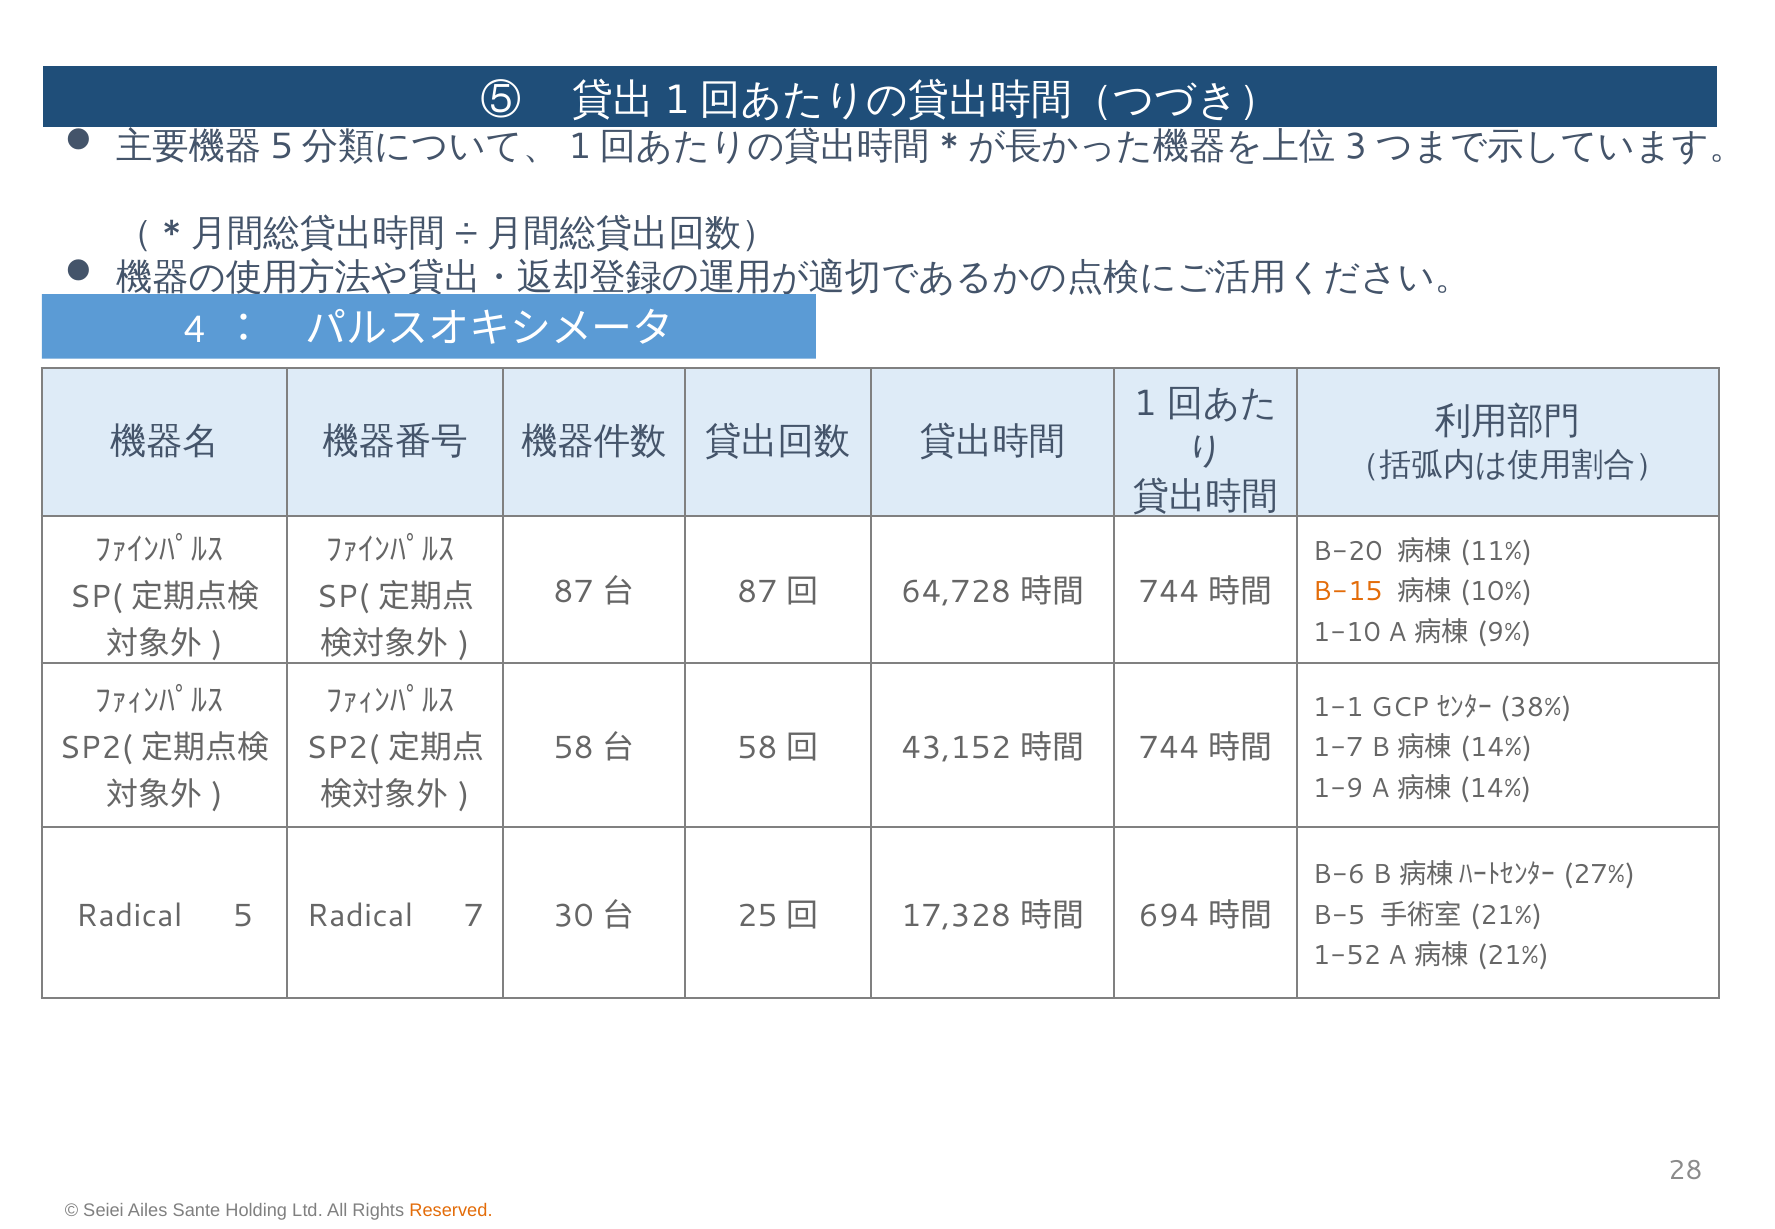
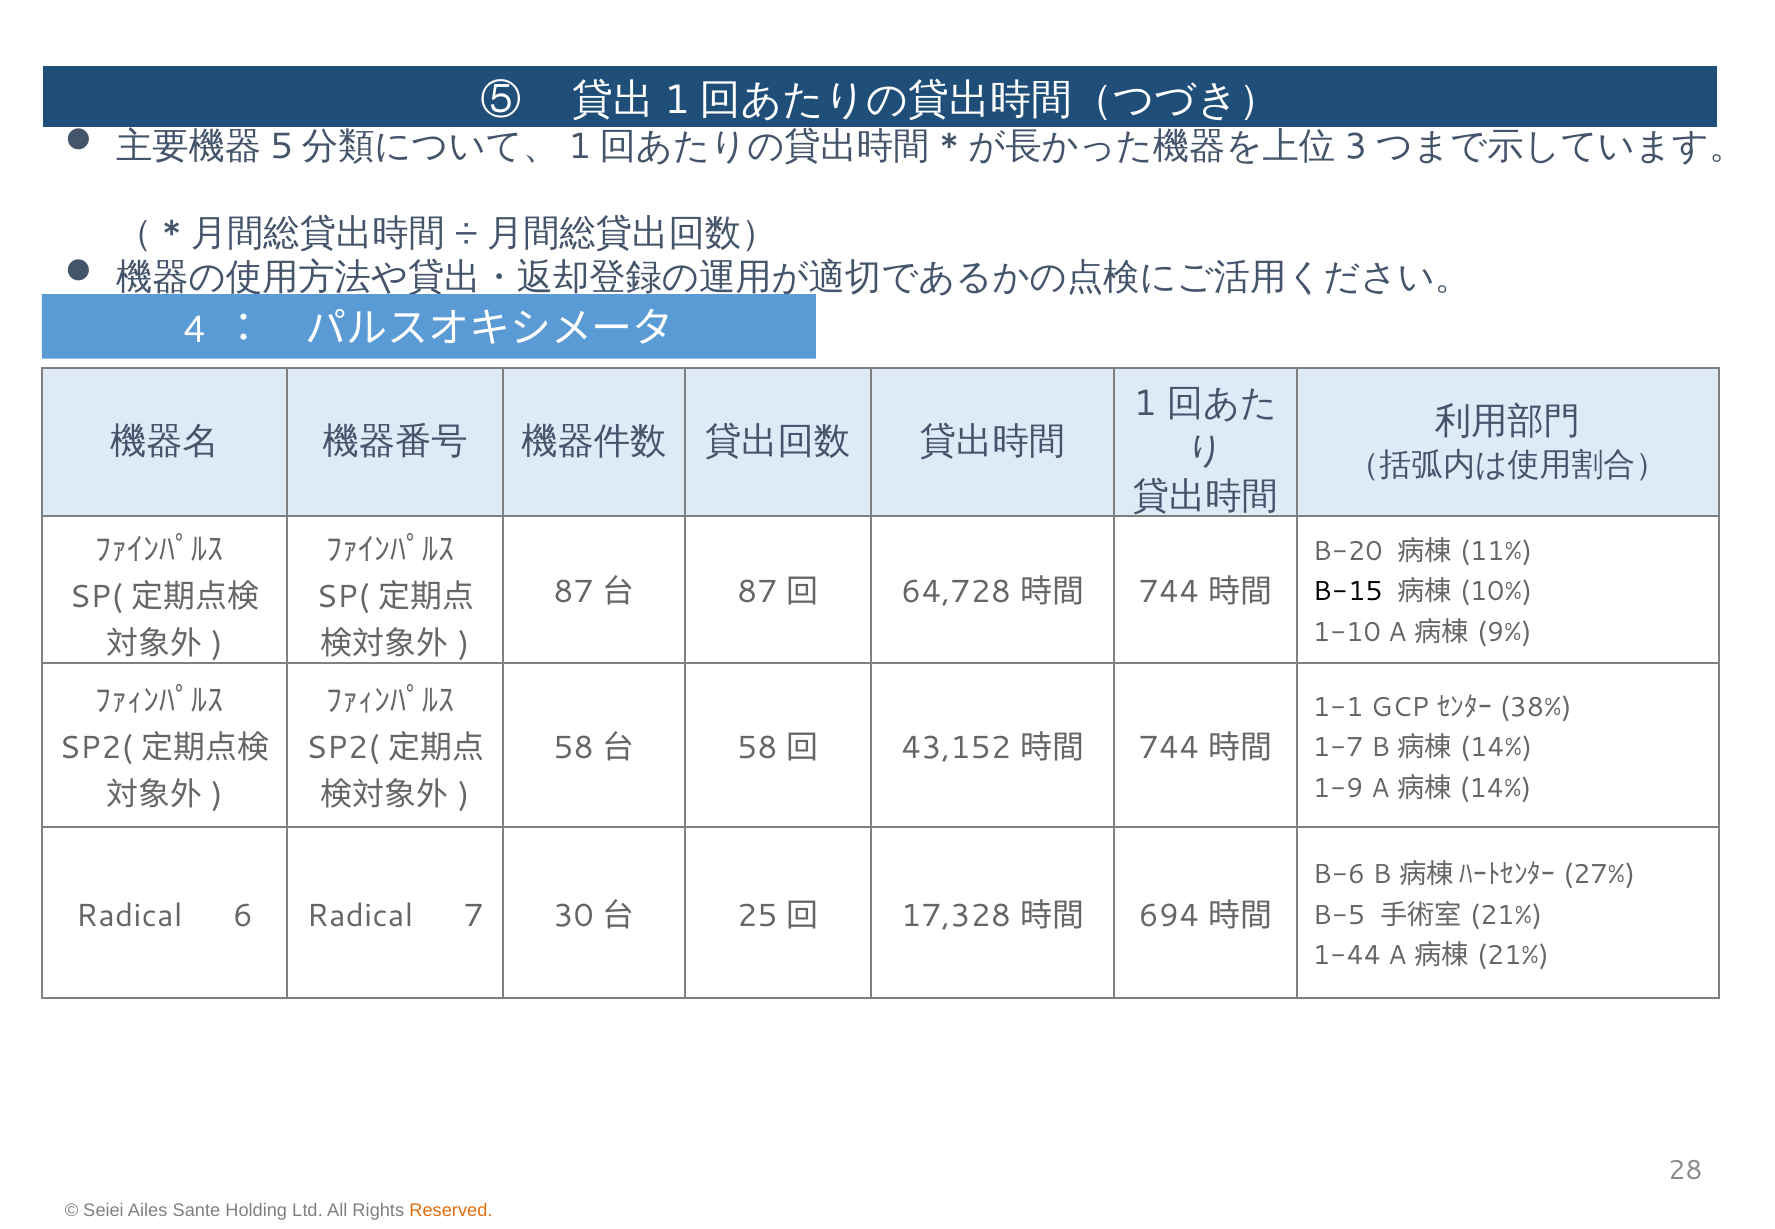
B-15 colour: orange -> black (1348, 592)
5: 5 -> 6 (243, 915)
1-52: 1-52 -> 1-44 (1347, 955)
